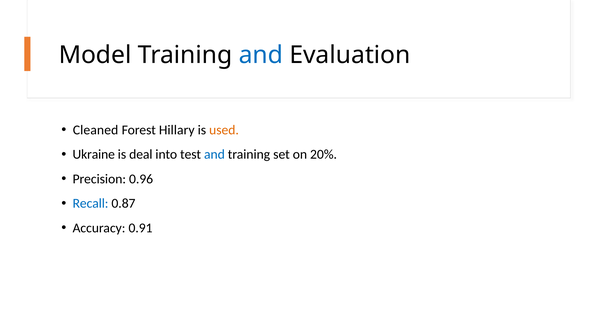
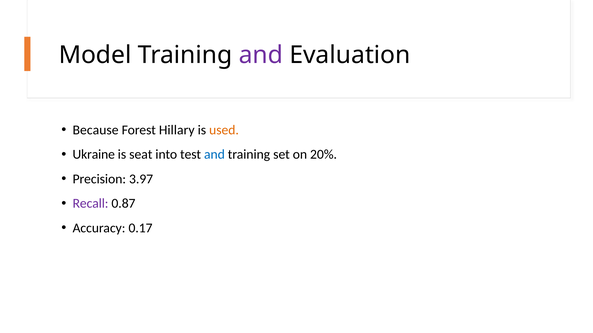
and colour: blue -> purple (261, 55)
Cleaned: Cleaned -> Because (96, 130)
deal: deal -> seat (141, 155)
0.96: 0.96 -> 3.97 (141, 179)
Recall colour: blue -> purple (91, 204)
0.91: 0.91 -> 0.17 (141, 228)
